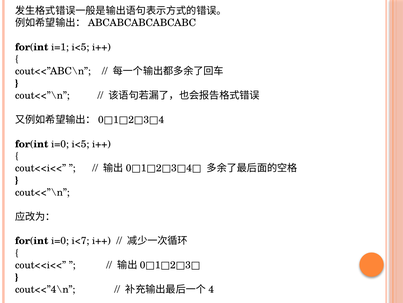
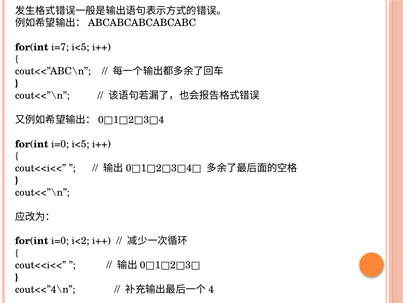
i=1: i=1 -> i=7 (60, 47)
i<7: i<7 -> i<2 (80, 240)
